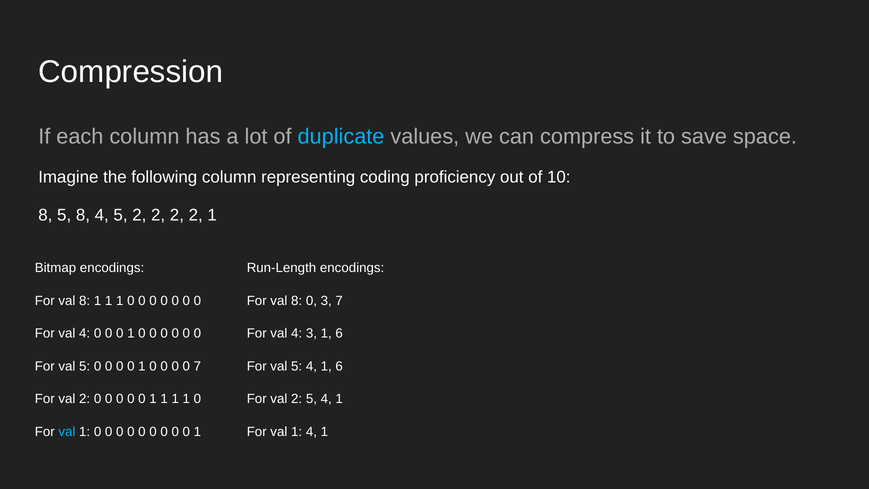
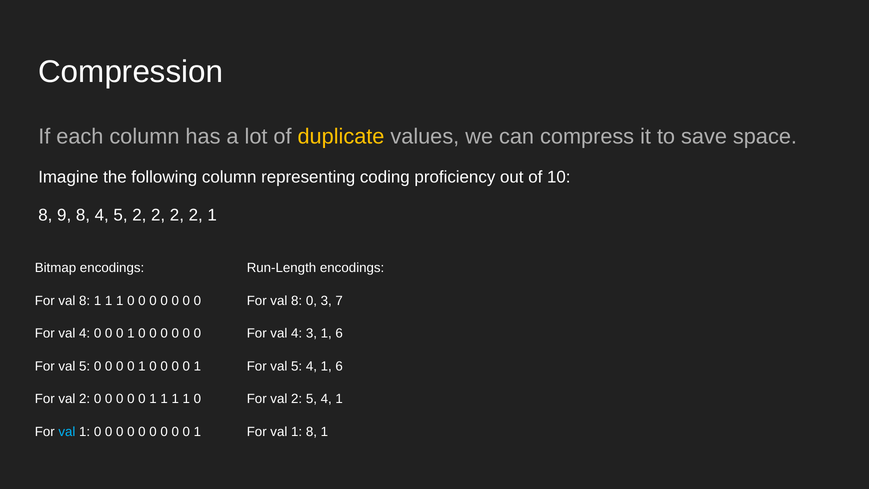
duplicate colour: light blue -> yellow (341, 137)
8 5: 5 -> 9 (64, 215)
7: 7 -> 1 (197, 366)
1 4: 4 -> 8 (311, 432)
